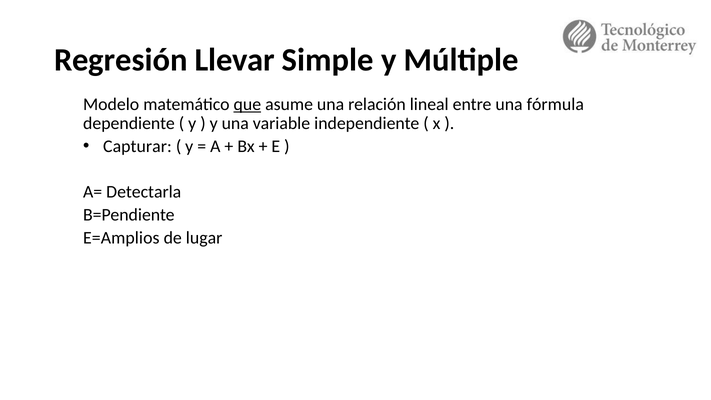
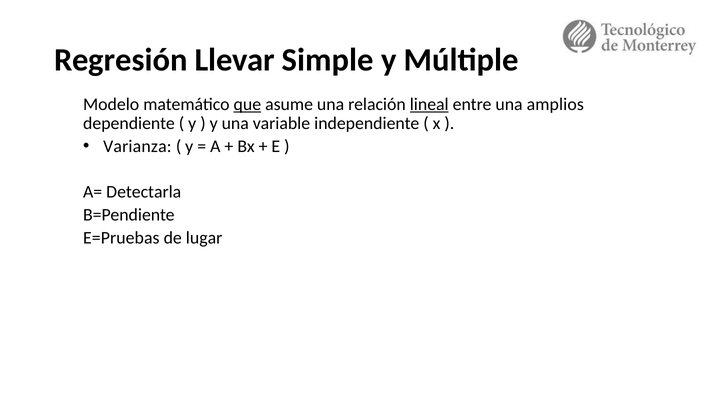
lineal underline: none -> present (429, 104)
fórmula: fórmula -> amplios (555, 104)
Capturar: Capturar -> Varianza (137, 146)
E=Amplios: E=Amplios -> E=Pruebas (121, 238)
